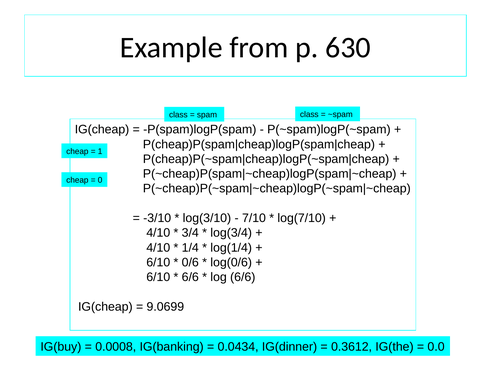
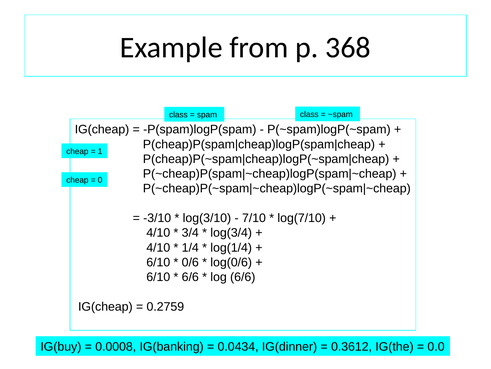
630: 630 -> 368 (348, 48)
9.0699: 9.0699 -> 0.2759 (165, 306)
